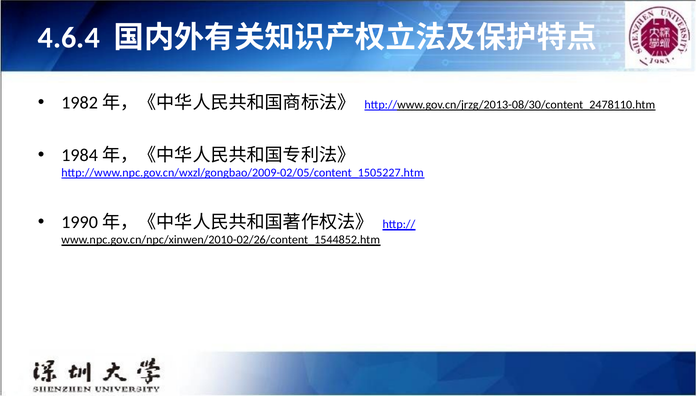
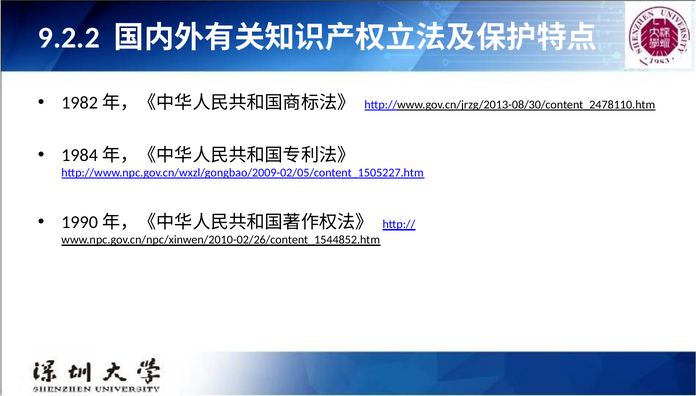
4.6.4: 4.6.4 -> 9.2.2 (69, 38)
